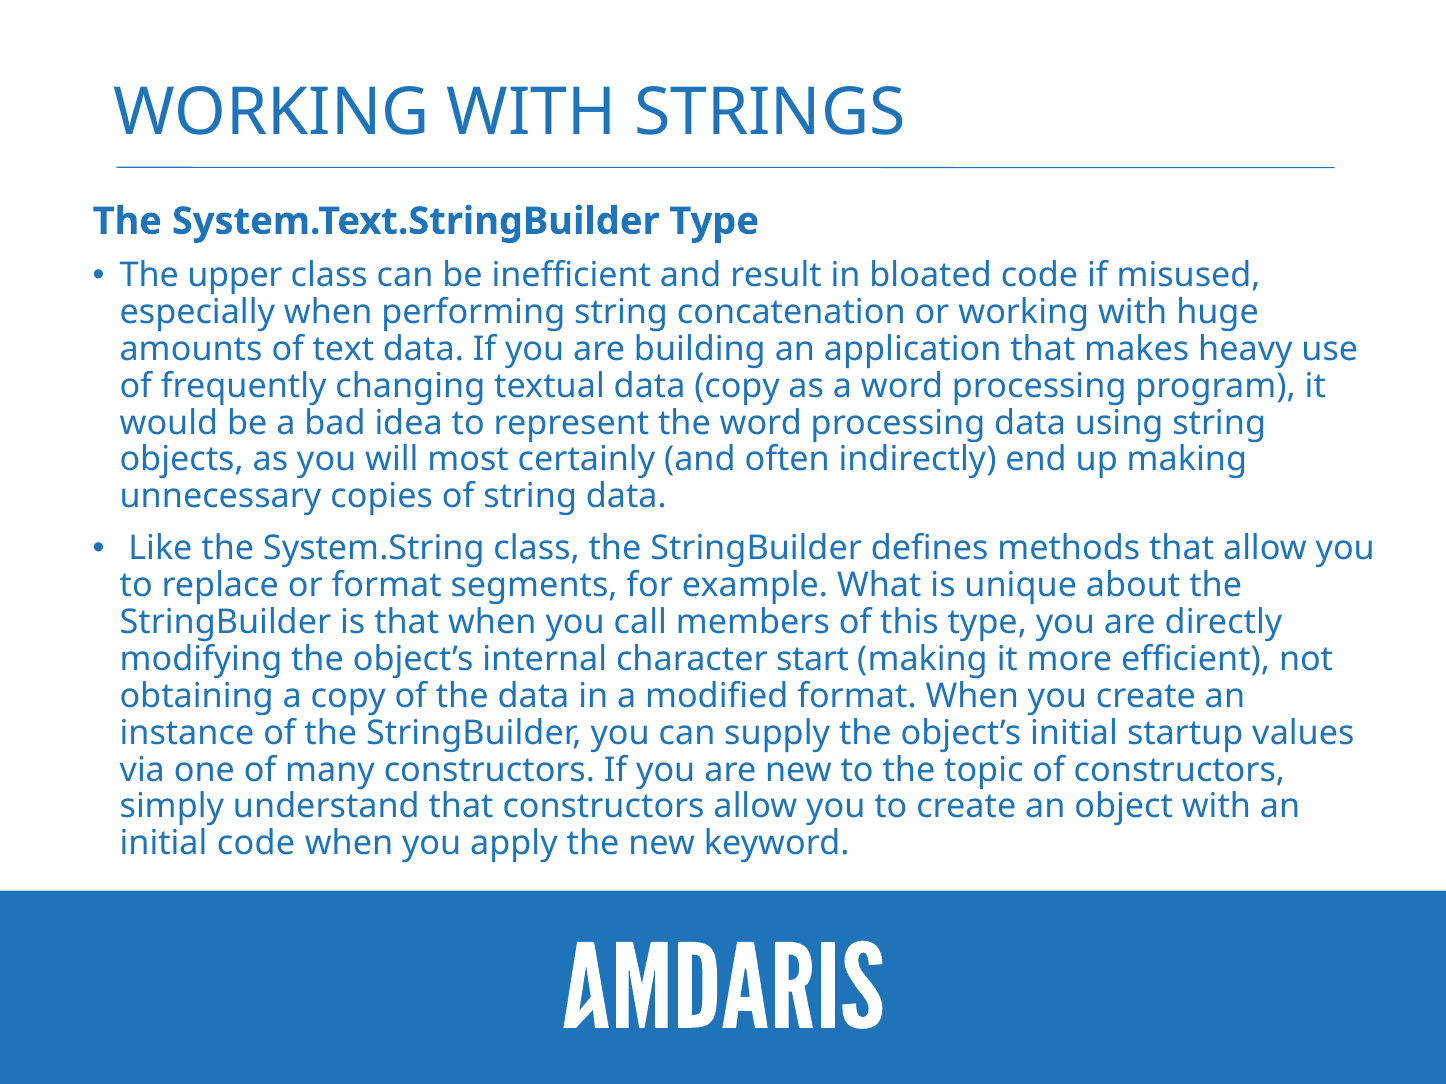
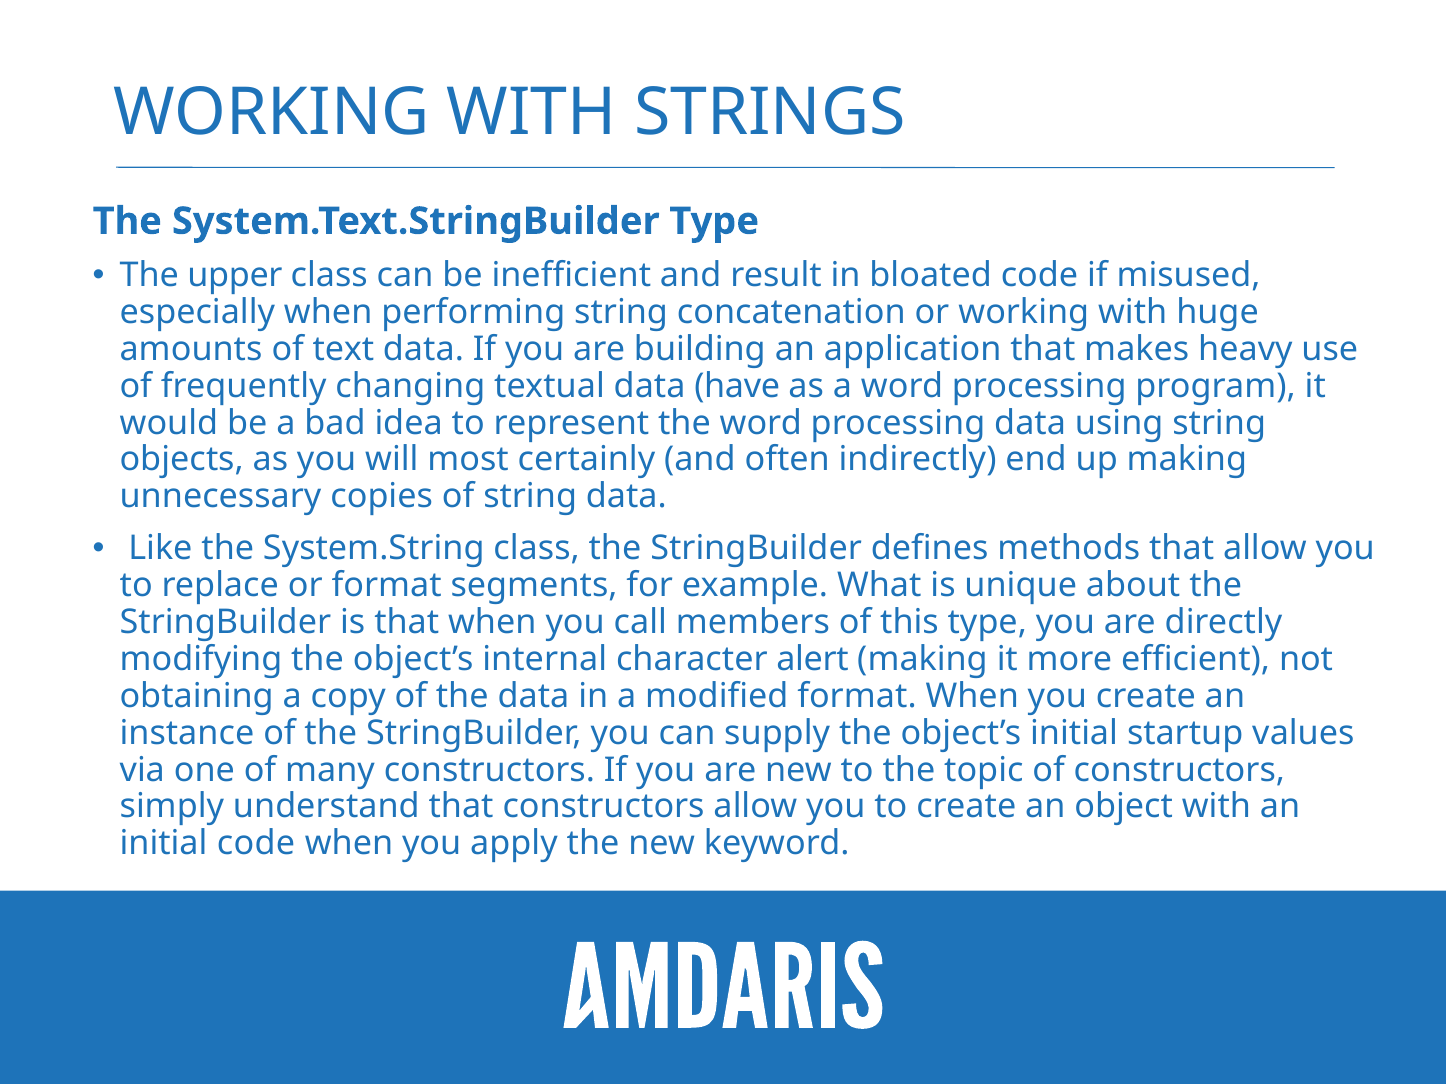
data copy: copy -> have (737, 386)
start: start -> alert (813, 659)
